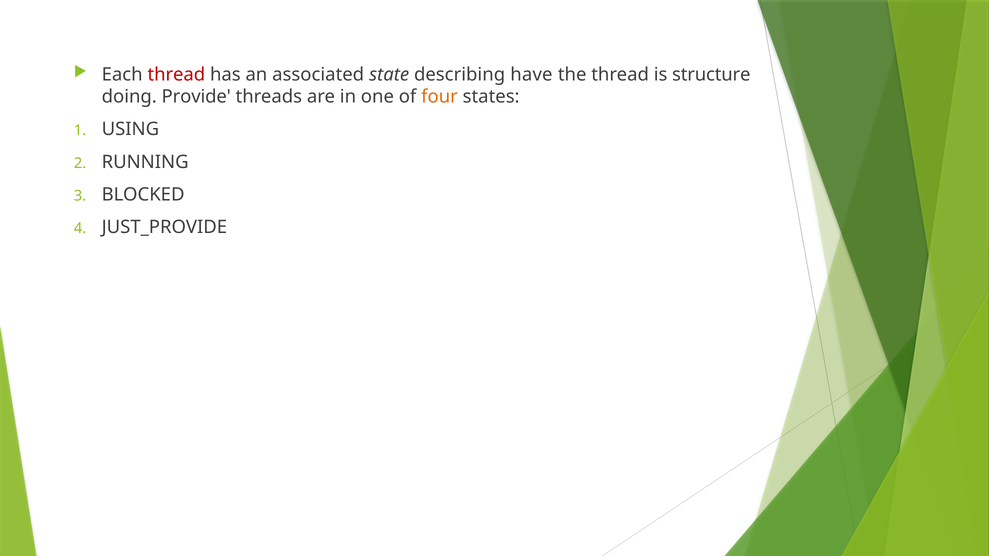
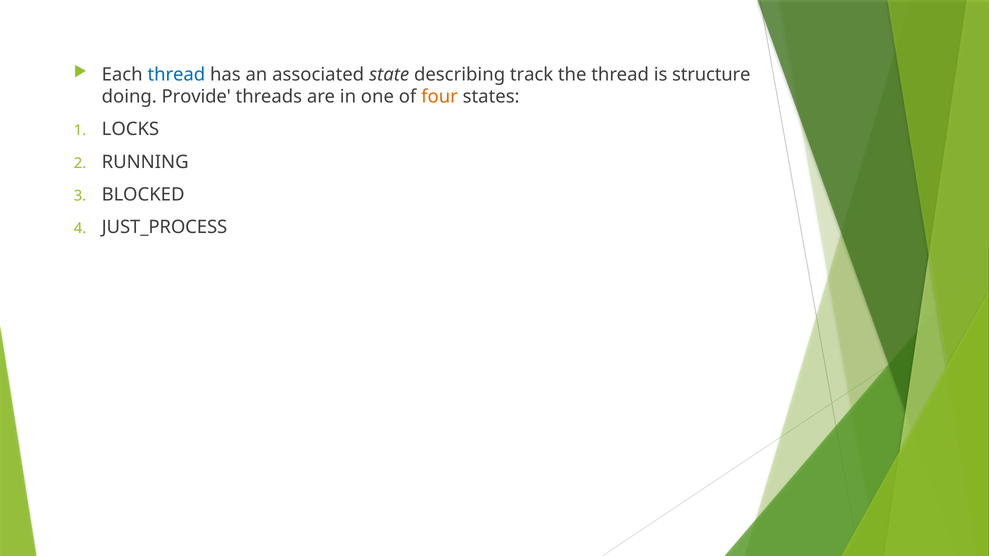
thread colour: red -> blue (176, 75)
have: have -> track (532, 75)
USING: USING -> LOCKS (130, 129)
JUST_PROVIDE: JUST_PROVIDE -> JUST_PROCESS (164, 227)
